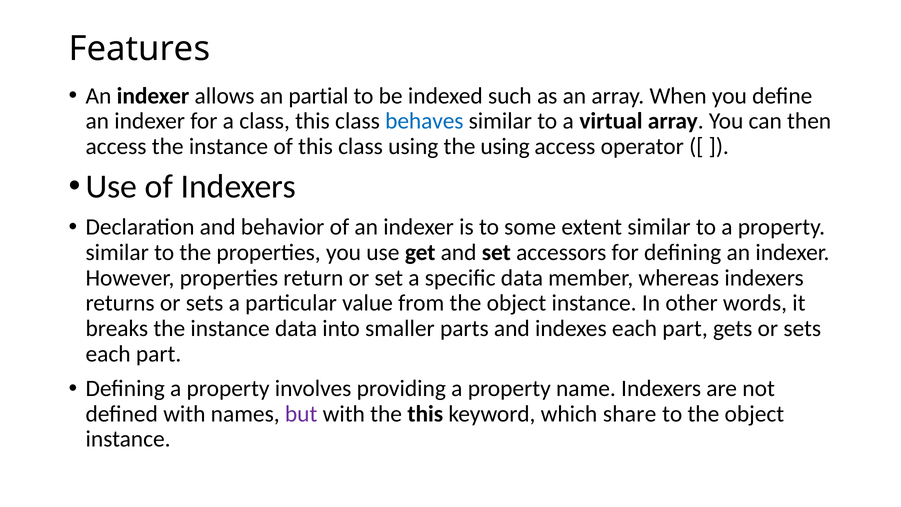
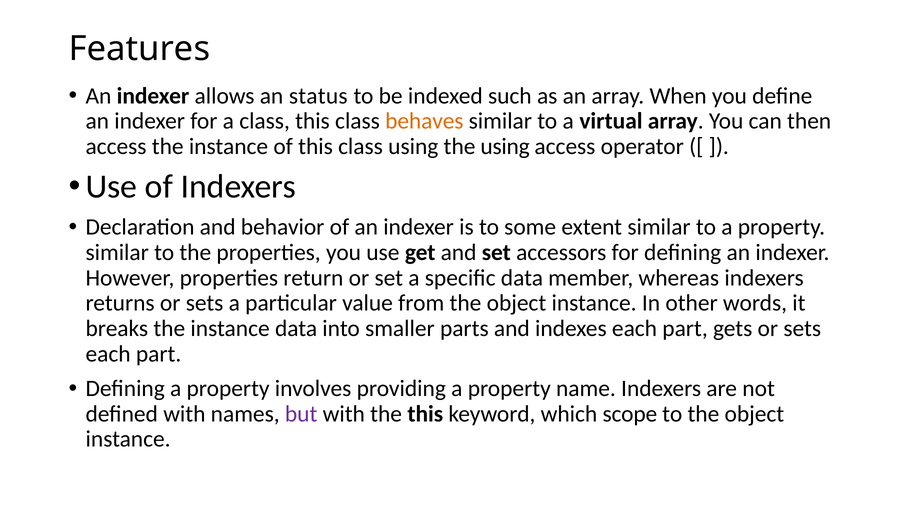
partial: partial -> status (318, 96)
behaves colour: blue -> orange (424, 121)
share: share -> scope (630, 414)
